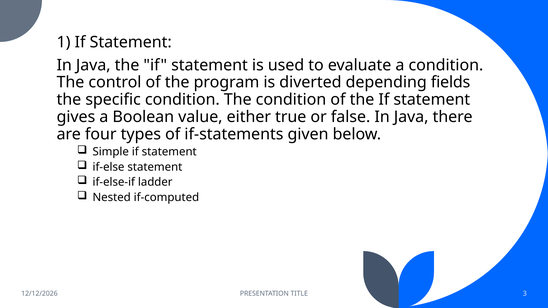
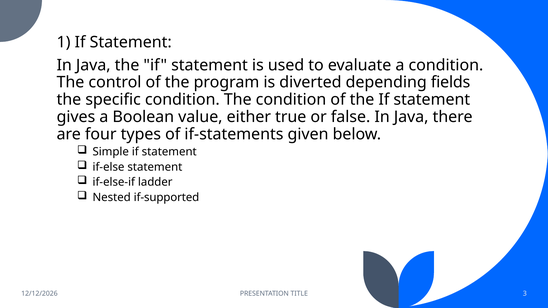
if-computed: if-computed -> if-supported (166, 197)
